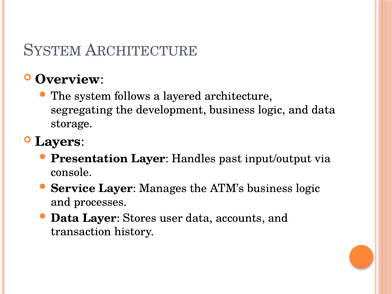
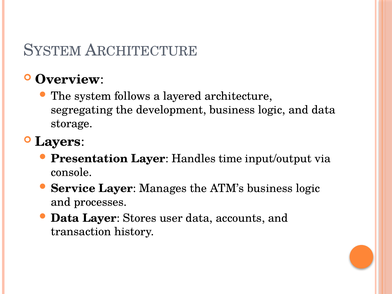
past: past -> time (230, 159)
